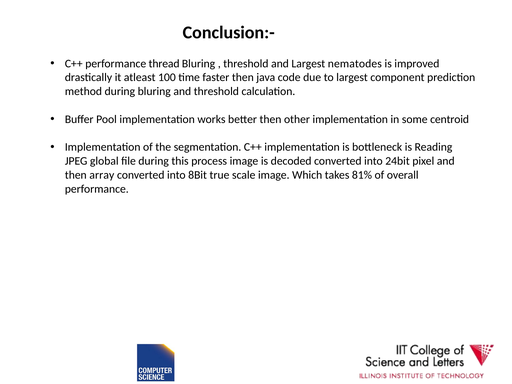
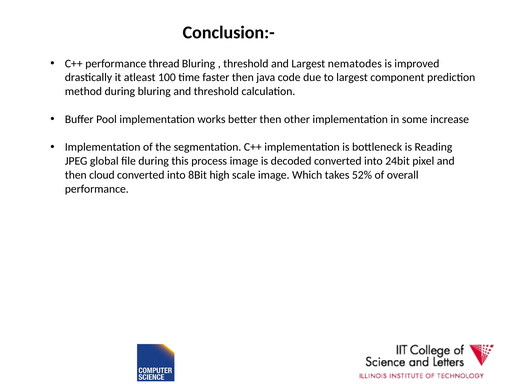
centroid: centroid -> increase (450, 119)
array: array -> cloud (102, 175)
true: true -> high (220, 175)
81%: 81% -> 52% (362, 175)
